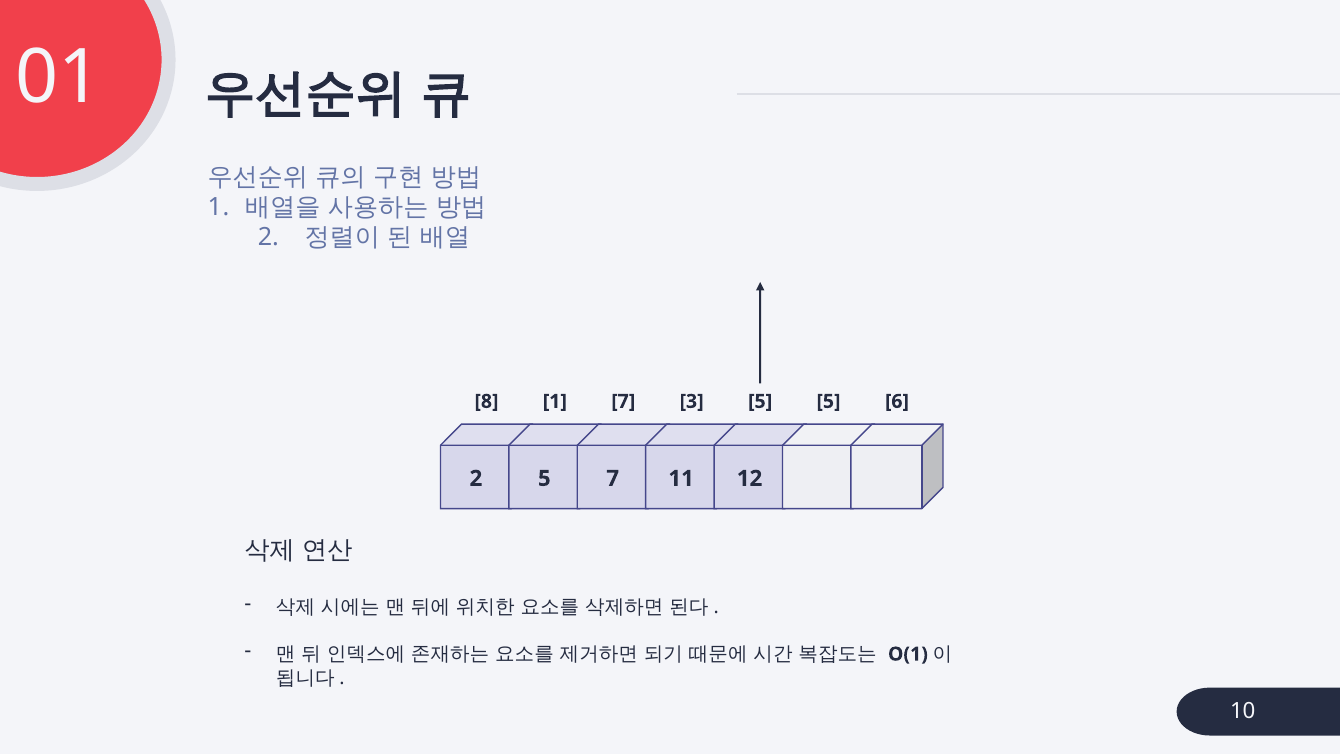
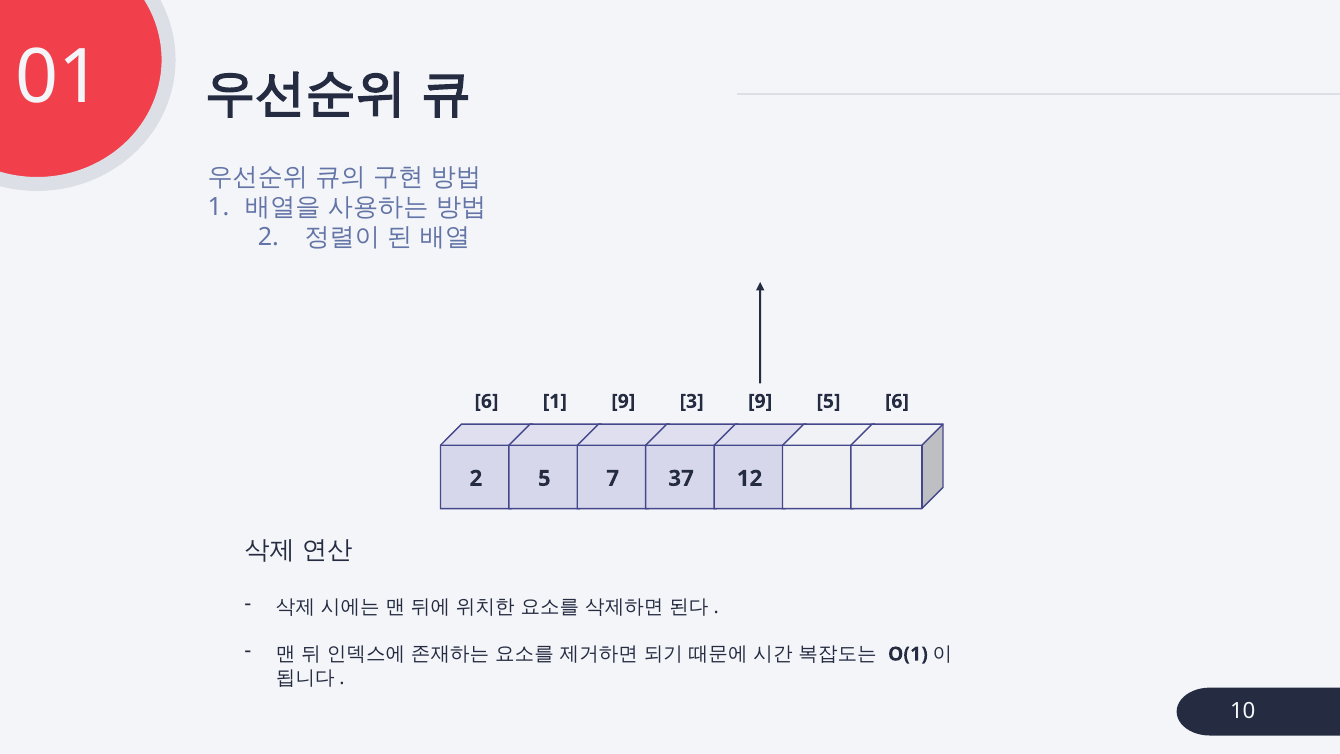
8: 8 -> 6 (486, 401)
1 7: 7 -> 9 (623, 401)
3 5: 5 -> 9 (760, 401)
11: 11 -> 37 (681, 478)
